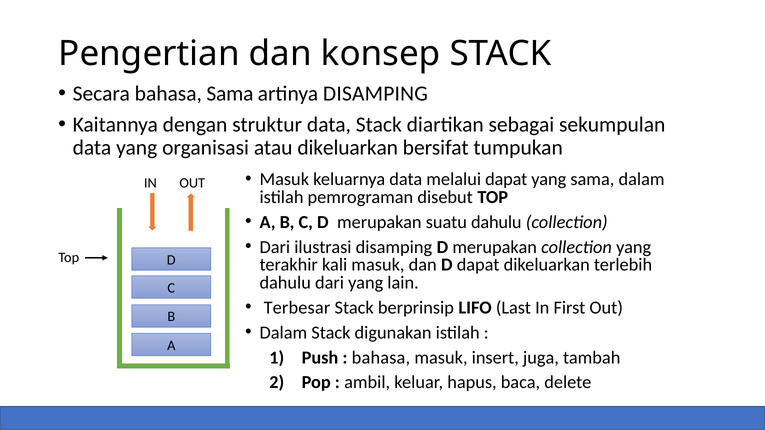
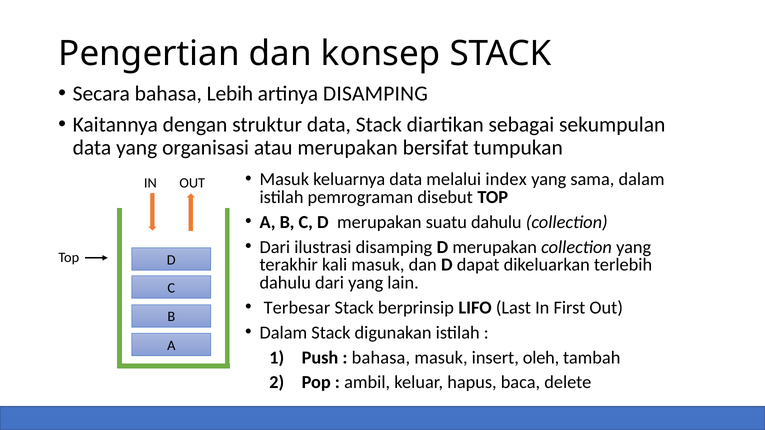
bahasa Sama: Sama -> Lebih (230, 93)
atau dikeluarkan: dikeluarkan -> merupakan (348, 148)
melalui dapat: dapat -> index (506, 180)
juga: juga -> oleh (541, 358)
